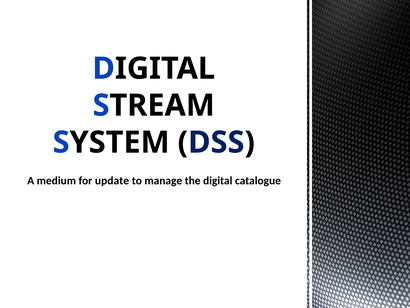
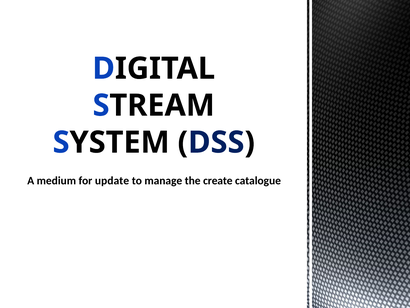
the digital: digital -> create (218, 181)
